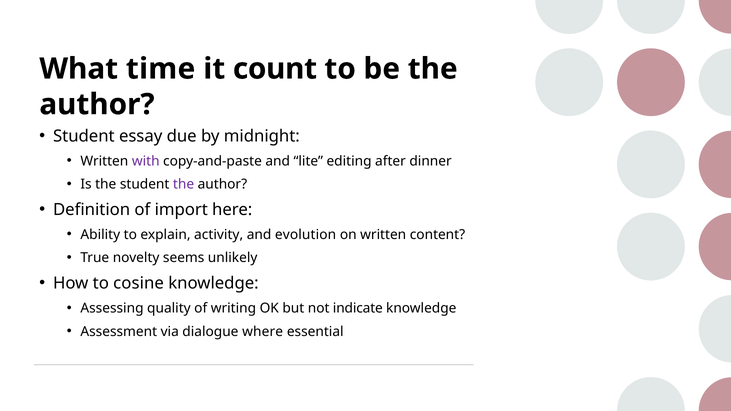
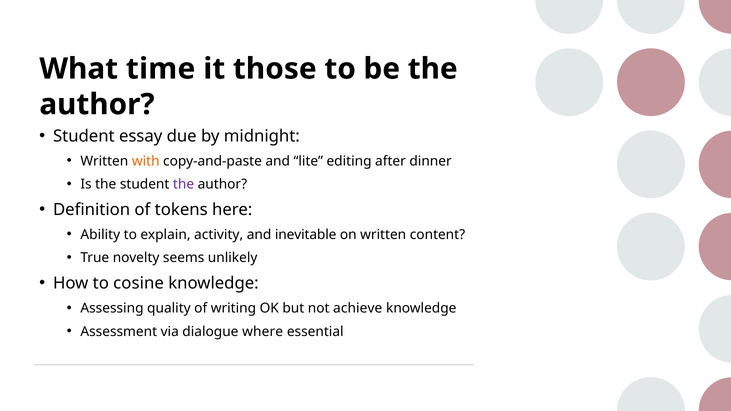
count: count -> those (275, 69)
with colour: purple -> orange (146, 161)
import: import -> tokens (181, 210)
evolution: evolution -> inevitable (306, 235)
indicate: indicate -> achieve (358, 308)
